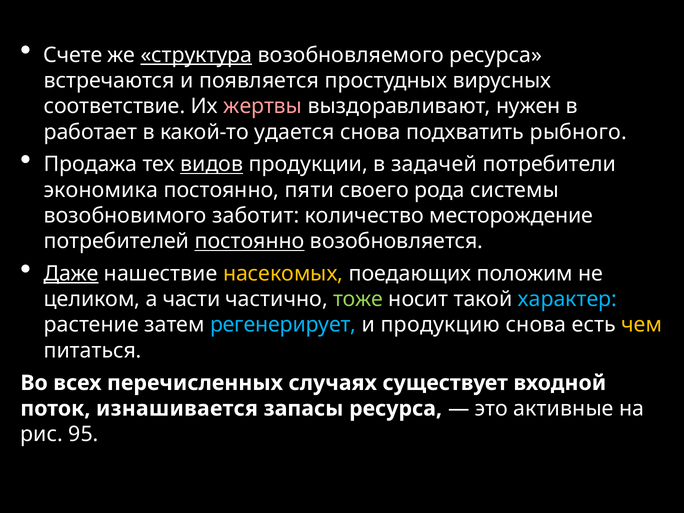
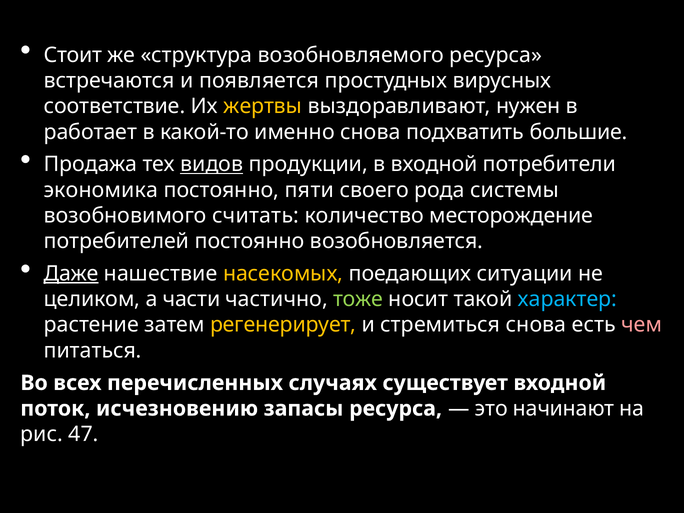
Счете: Счете -> Стоит (73, 55)
структура underline: present -> none (196, 55)
жертвы colour: pink -> yellow (263, 106)
удается: удается -> именно (294, 132)
рыбного: рыбного -> большие (579, 132)
в задачей: задачей -> входной (434, 164)
заботит: заботит -> считать (256, 216)
постоянно underline: present -> none (250, 241)
положим: положим -> ситуации (525, 274)
регенерирует colour: light blue -> yellow (283, 325)
продукцию: продукцию -> стремиться (440, 325)
чем colour: yellow -> pink (642, 325)
изнашивается: изнашивается -> исчезновению (177, 409)
активные: активные -> начинают (564, 409)
95: 95 -> 47 (84, 434)
